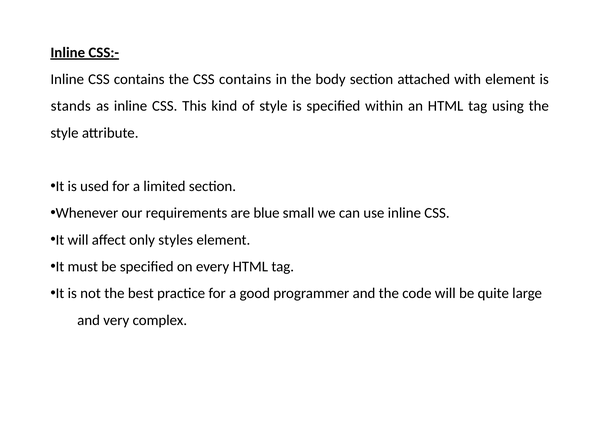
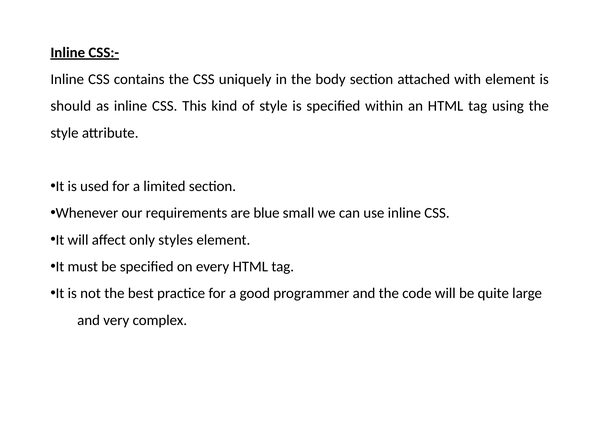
the CSS contains: contains -> uniquely (245, 79)
stands: stands -> should (71, 106)
